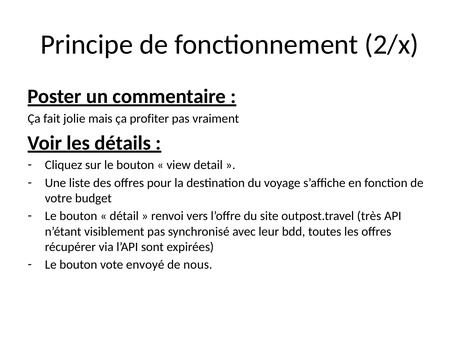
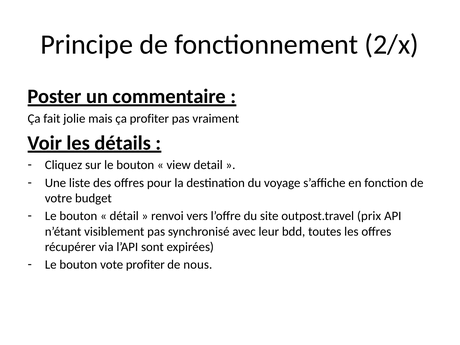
très: très -> prix (369, 216)
vote envoyé: envoyé -> profiter (145, 265)
